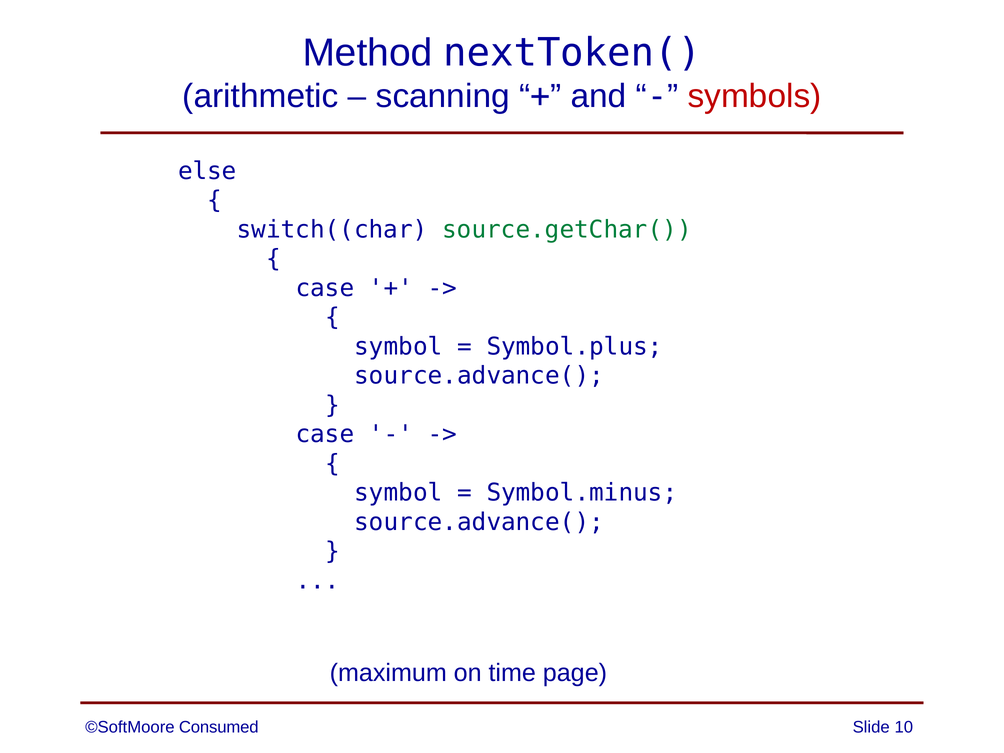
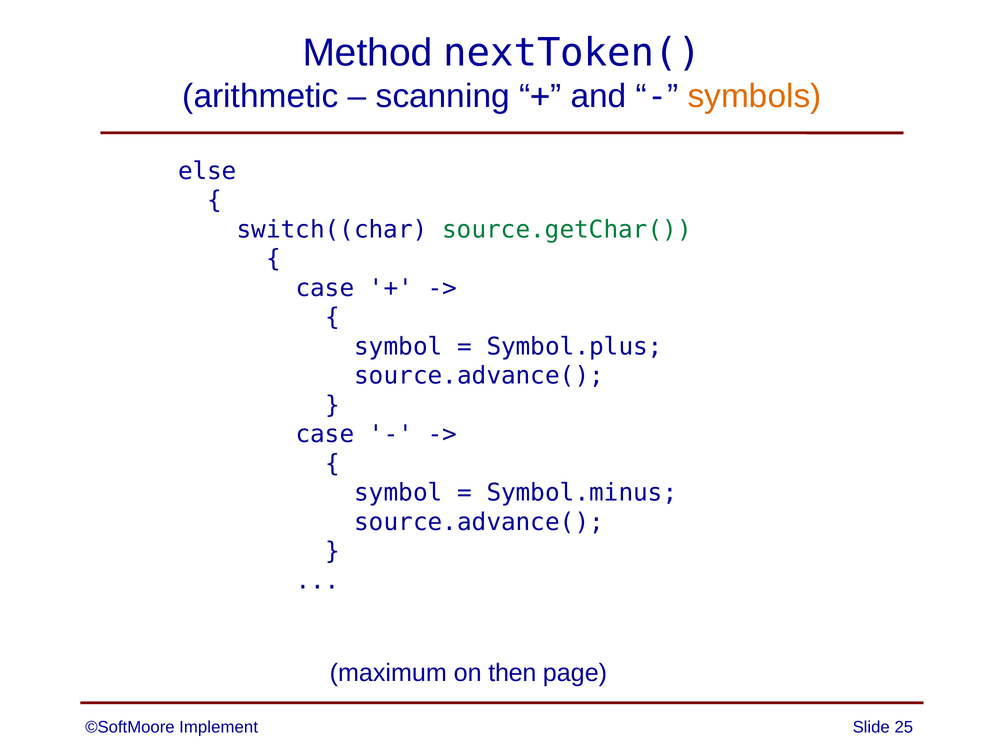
symbols colour: red -> orange (755, 96)
time: time -> then (512, 673)
Consumed: Consumed -> Implement (219, 727)
10: 10 -> 25 (904, 727)
